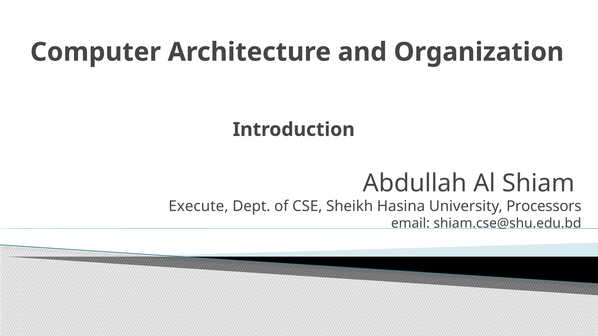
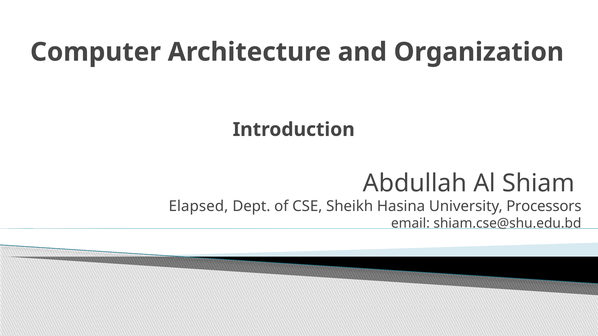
Execute: Execute -> Elapsed (198, 207)
